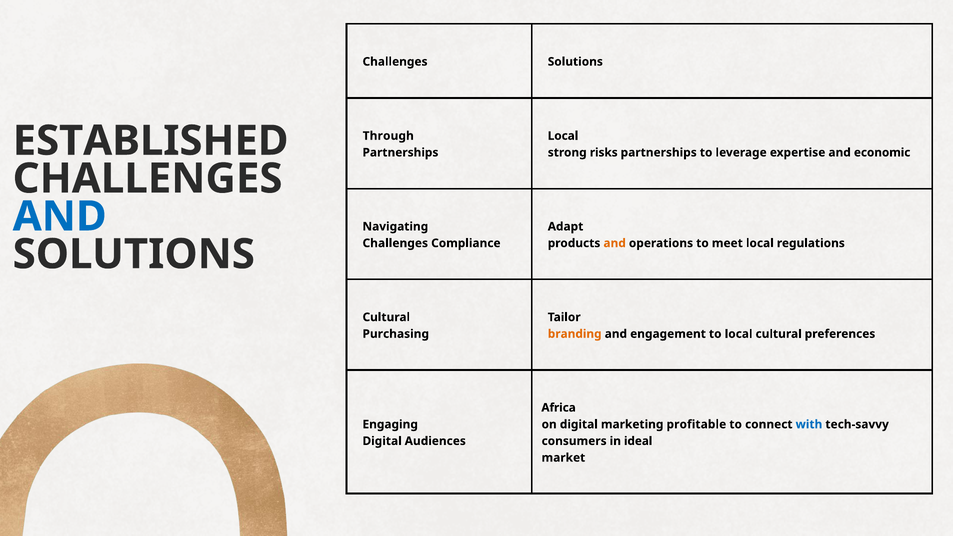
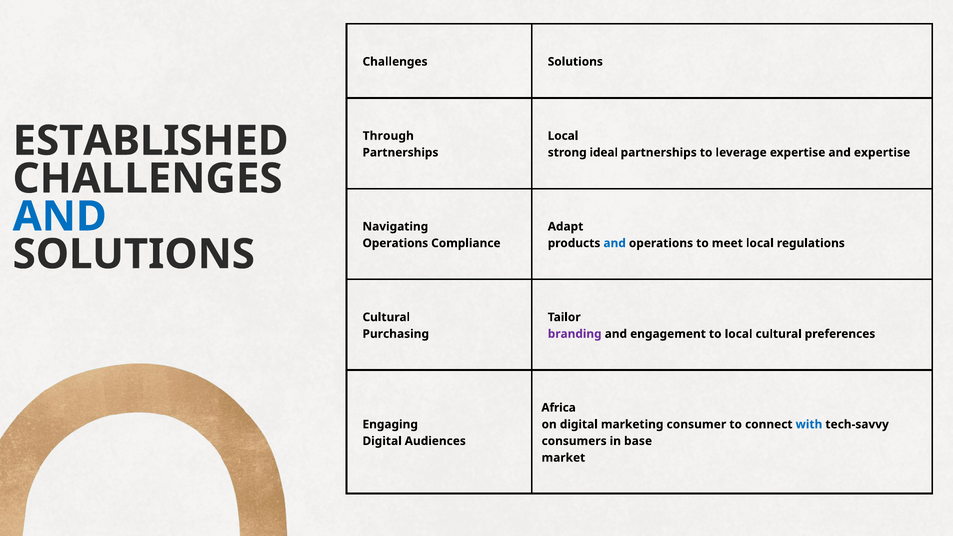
risks: risks -> ideal (604, 153)
and economic: economic -> expertise (882, 153)
Challenges: Challenges -> Operations (395, 243)
and colour: orange -> blue (615, 243)
branding colour: orange -> purple (575, 334)
profitable: profitable -> consumer (696, 424)
ideal: ideal -> base (638, 441)
